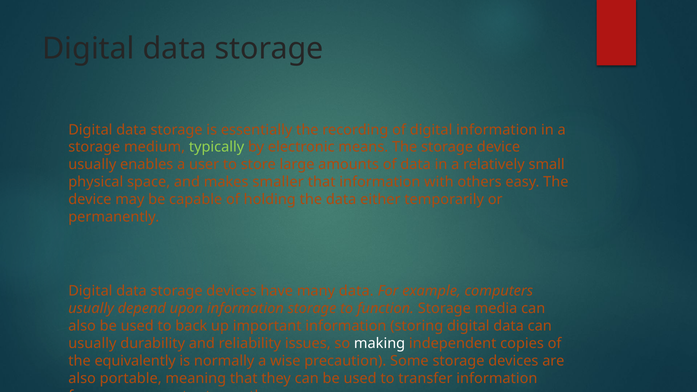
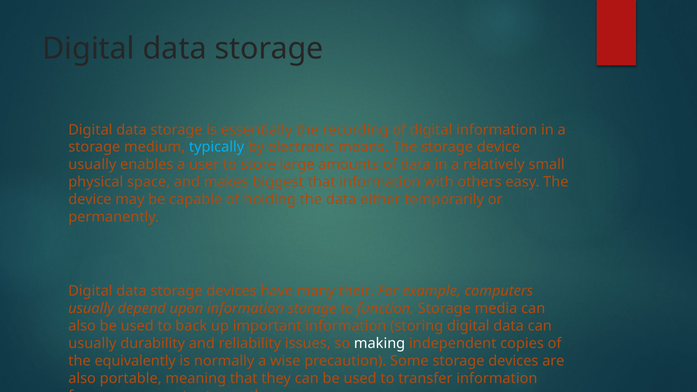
typically colour: light green -> light blue (217, 147)
smaller: smaller -> biggest (278, 182)
many data: data -> their (356, 291)
